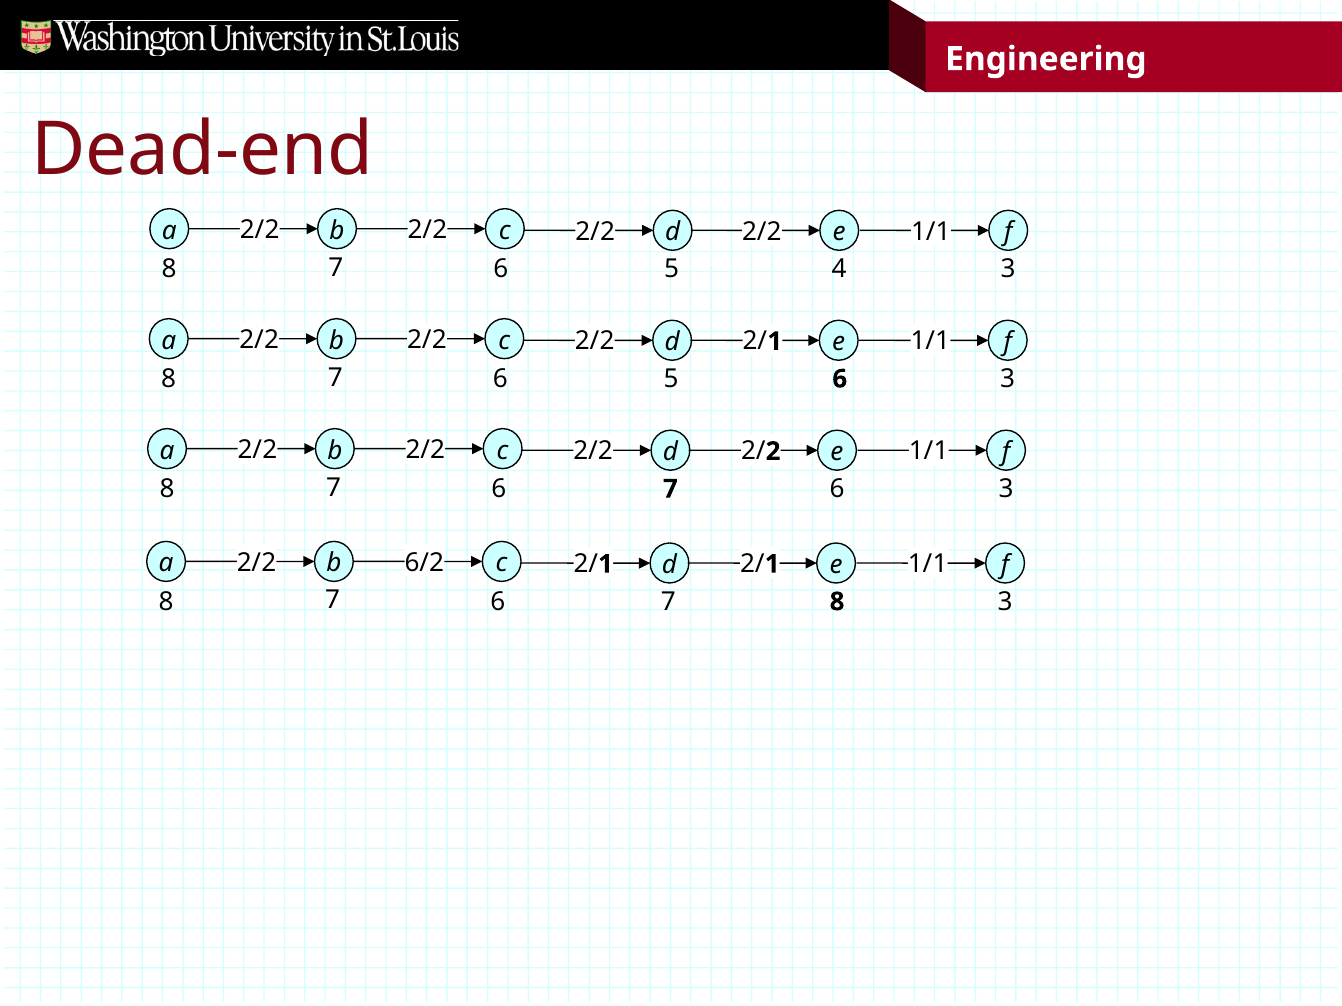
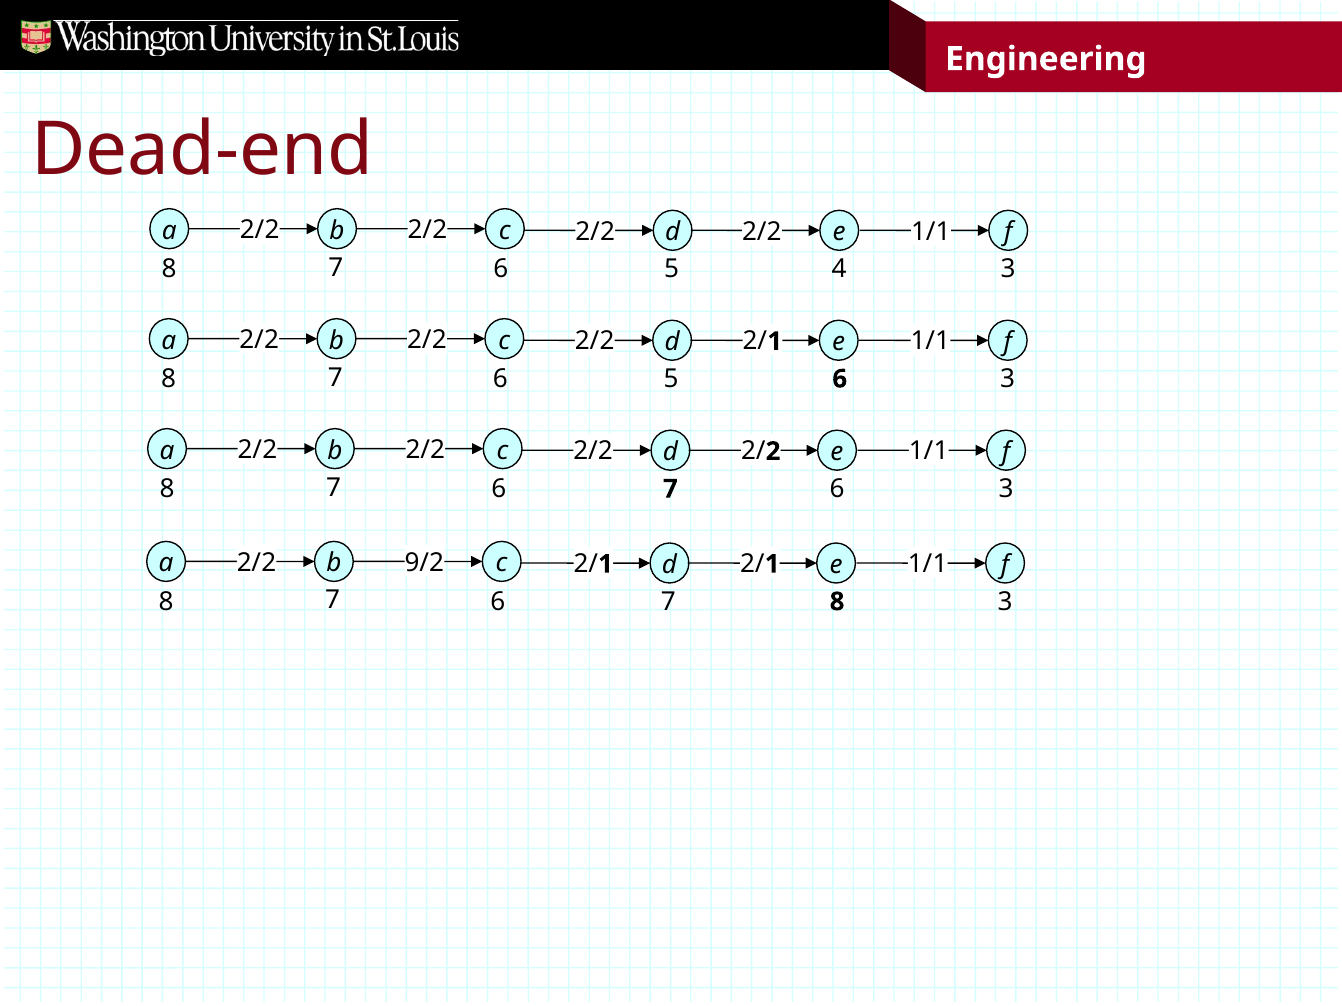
6/2: 6/2 -> 9/2 (424, 563)
